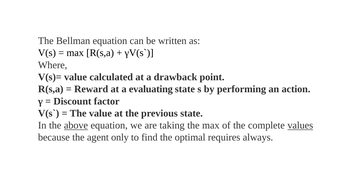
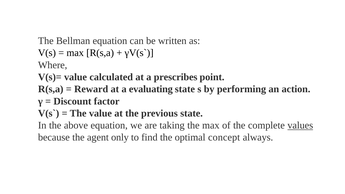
drawback: drawback -> prescribes (176, 77)
above underline: present -> none (76, 125)
requires: requires -> concept (224, 137)
